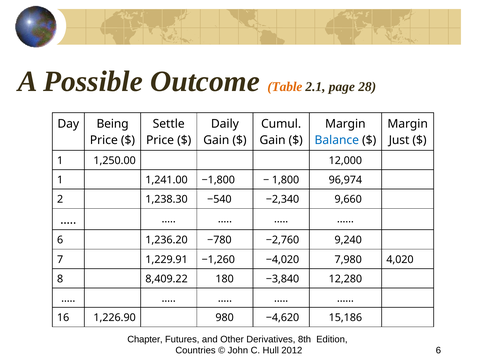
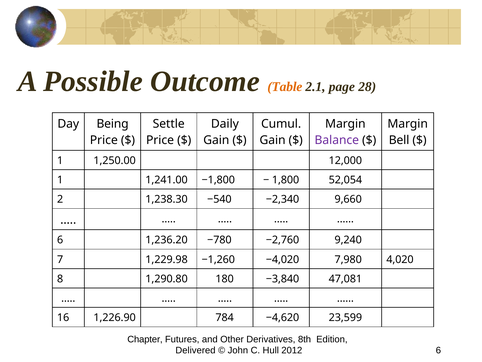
Balance colour: blue -> purple (337, 140)
Just: Just -> Bell (399, 140)
96,974: 96,974 -> 52,054 (345, 180)
1,229.91: 1,229.91 -> 1,229.98 (167, 259)
8,409.22: 8,409.22 -> 1,290.80 (167, 278)
12,280: 12,280 -> 47,081 (345, 278)
980: 980 -> 784 (225, 317)
15,186: 15,186 -> 23,599 (345, 317)
Countries: Countries -> Delivered (195, 350)
